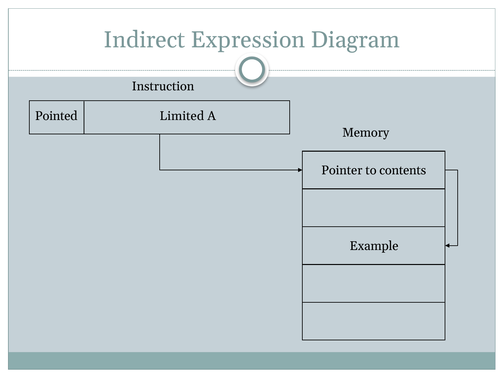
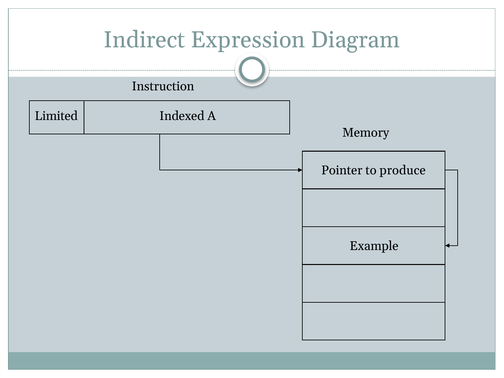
Pointed: Pointed -> Limited (56, 116)
Limited: Limited -> Indexed (182, 116)
contents: contents -> produce (403, 170)
